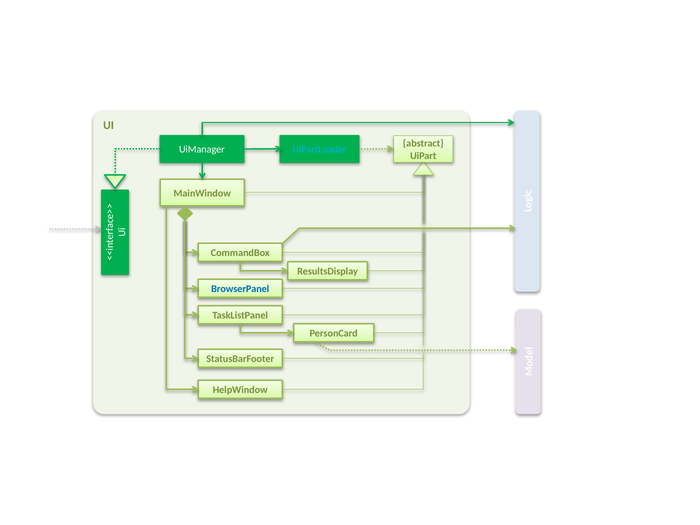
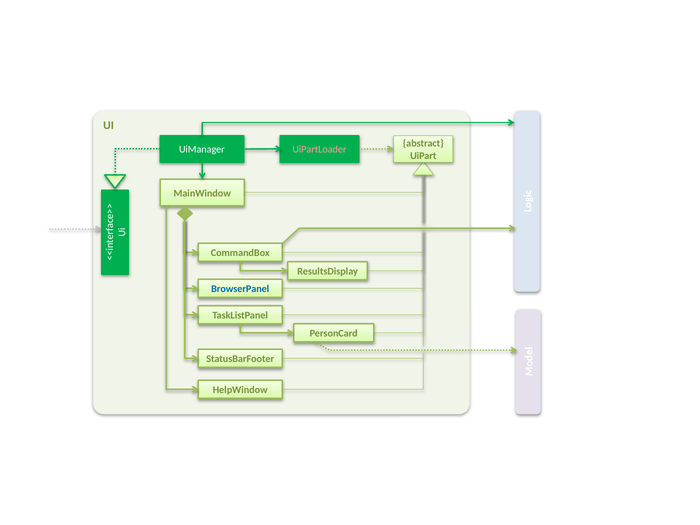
UiPartLoader colour: light blue -> pink (319, 150)
